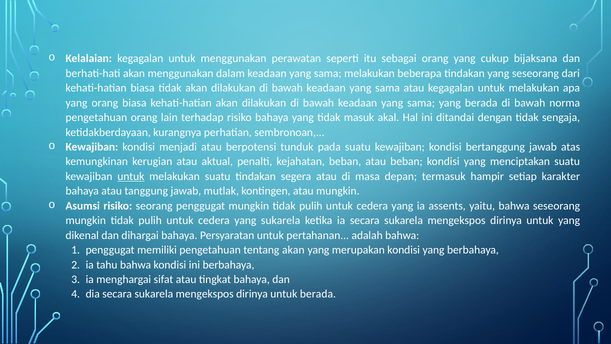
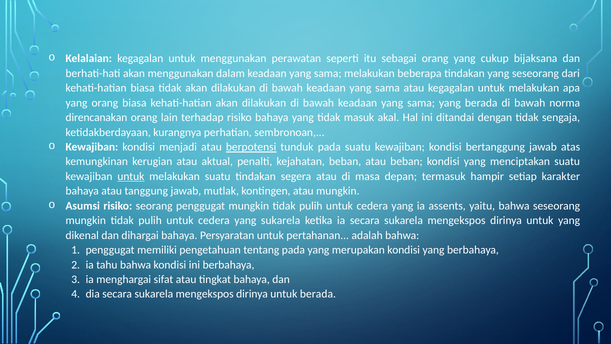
pengetahuan: pengetahuan -> direncanakan (96, 117)
berpotensi underline: none -> present (251, 147)
tentang akan: akan -> pada (293, 250)
